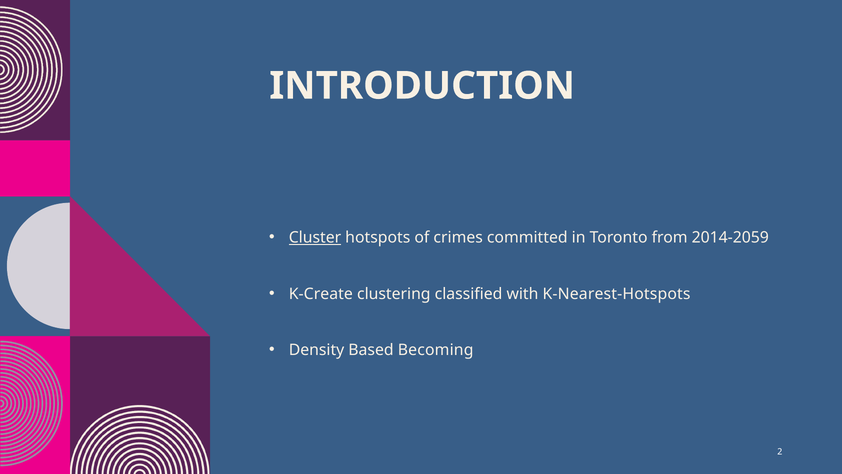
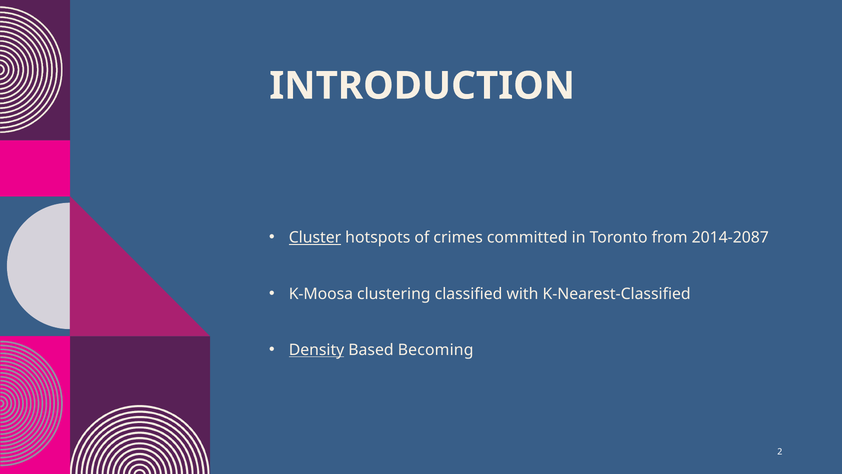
2014-2059: 2014-2059 -> 2014-2087 (730, 237)
K-Create: K-Create -> K-Moosa (321, 294)
K-Nearest-Hotspots: K-Nearest-Hotspots -> K-Nearest-Classified (617, 294)
Density underline: none -> present (317, 350)
